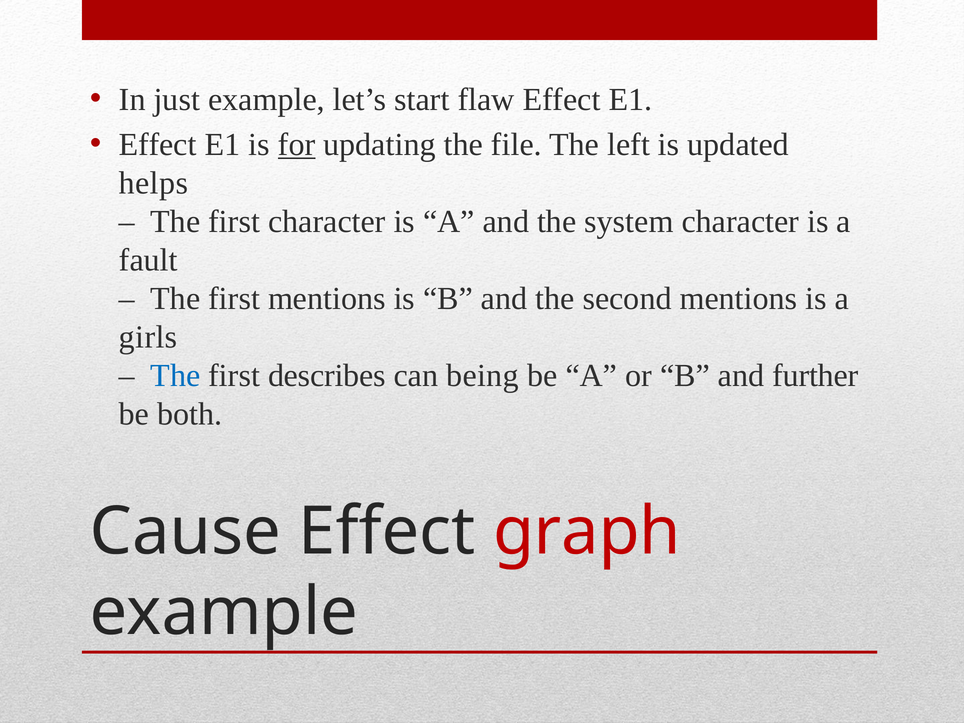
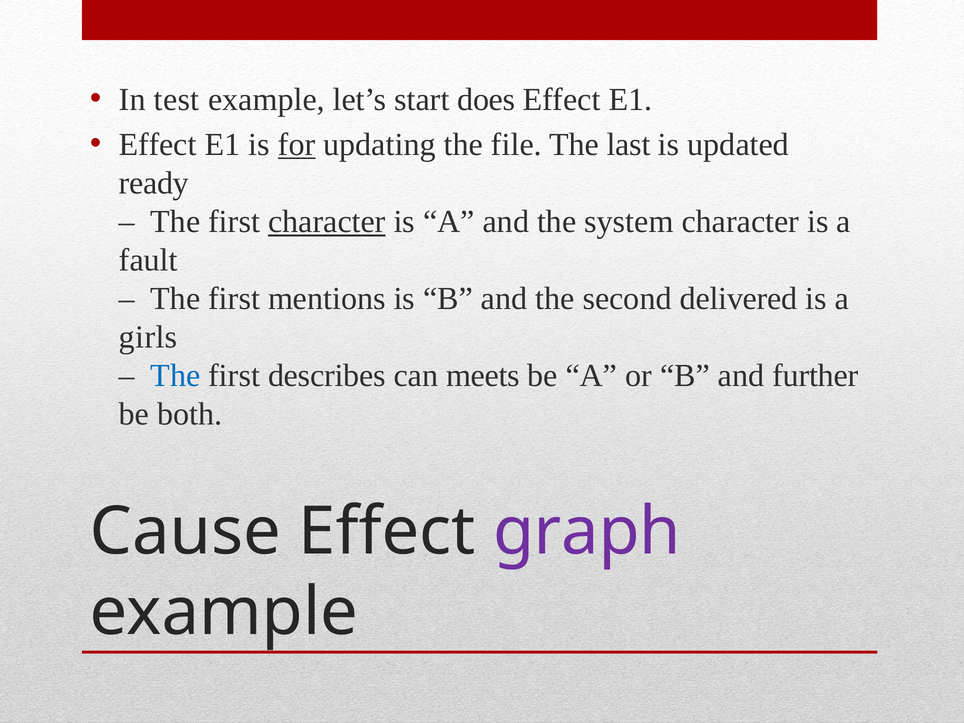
just: just -> test (177, 99)
flaw: flaw -> does (486, 99)
left: left -> last (629, 144)
helps: helps -> ready (154, 183)
character underline: none -> present (327, 222)
second mentions: mentions -> delivered (739, 299)
being: being -> meets (483, 376)
graph colour: red -> purple (587, 532)
